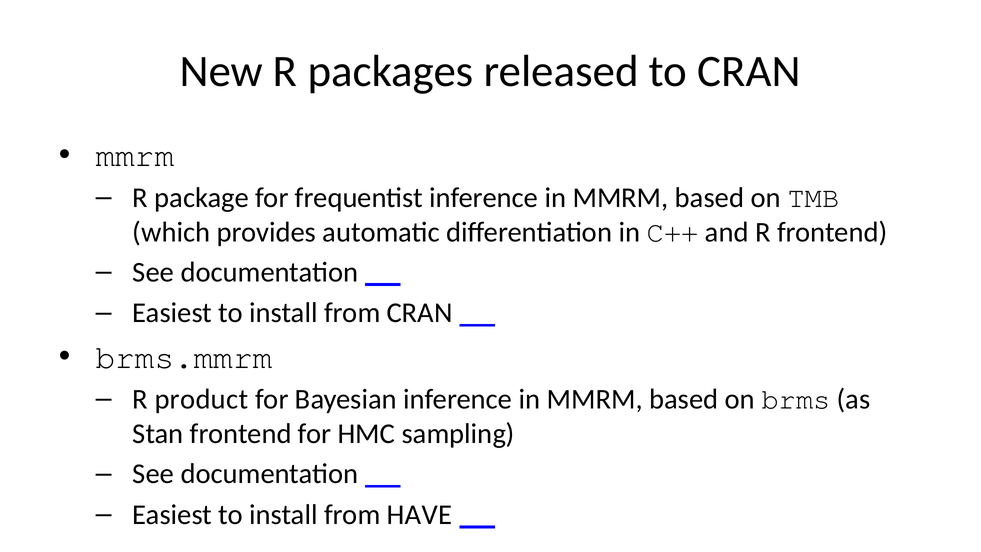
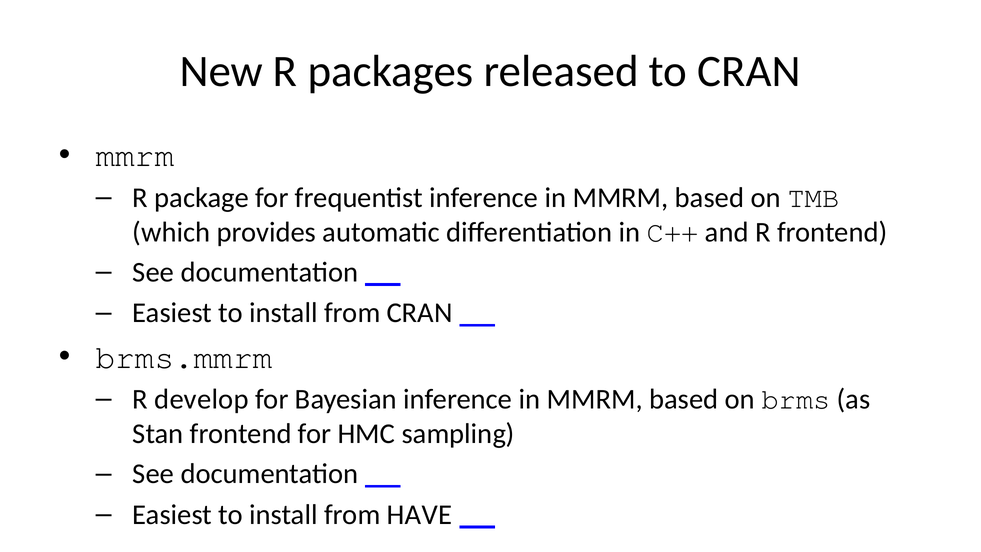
product: product -> develop (201, 399)
